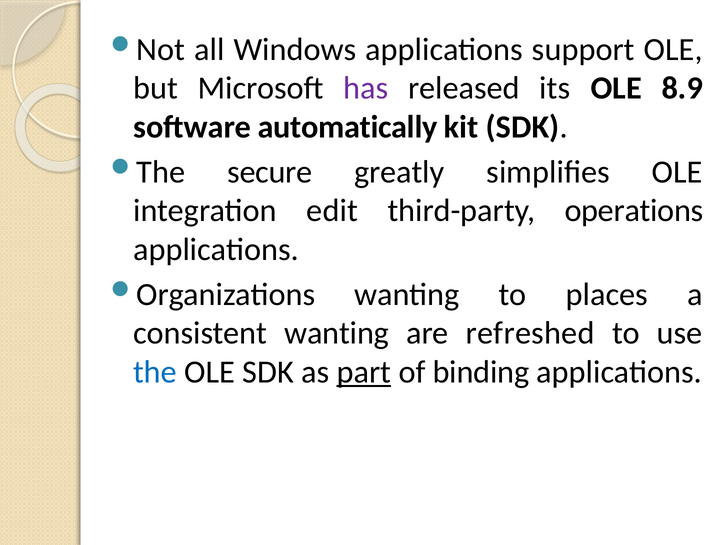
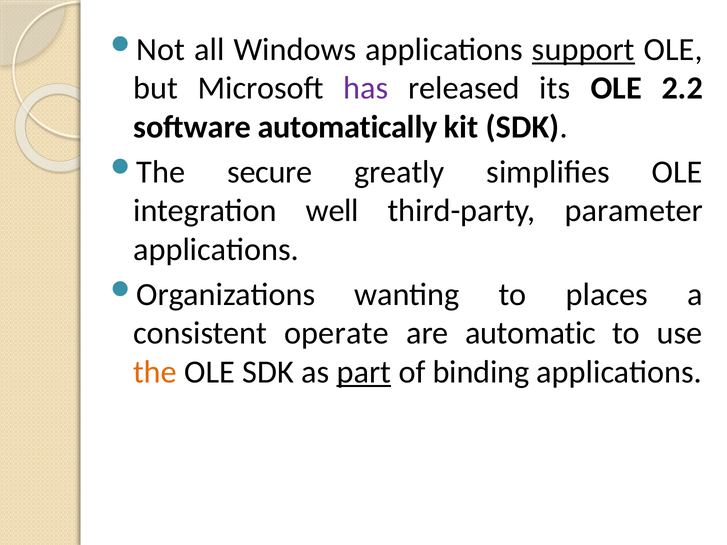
support underline: none -> present (583, 49)
8.9: 8.9 -> 2.2 (682, 88)
edit: edit -> well (332, 211)
operations: operations -> parameter (634, 211)
consistent wanting: wanting -> operate (336, 333)
refreshed: refreshed -> automatic (530, 333)
the colour: blue -> orange (155, 372)
